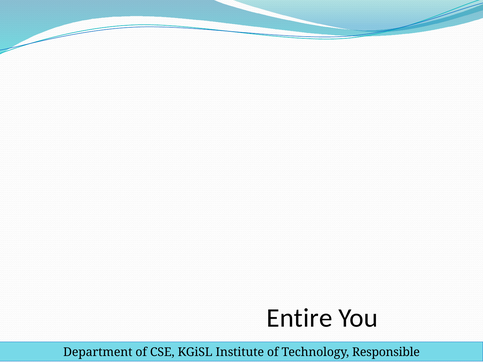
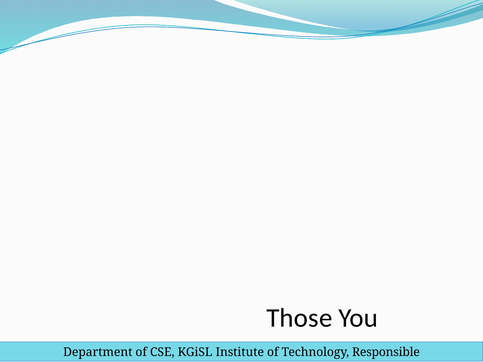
Entire: Entire -> Those (299, 318)
